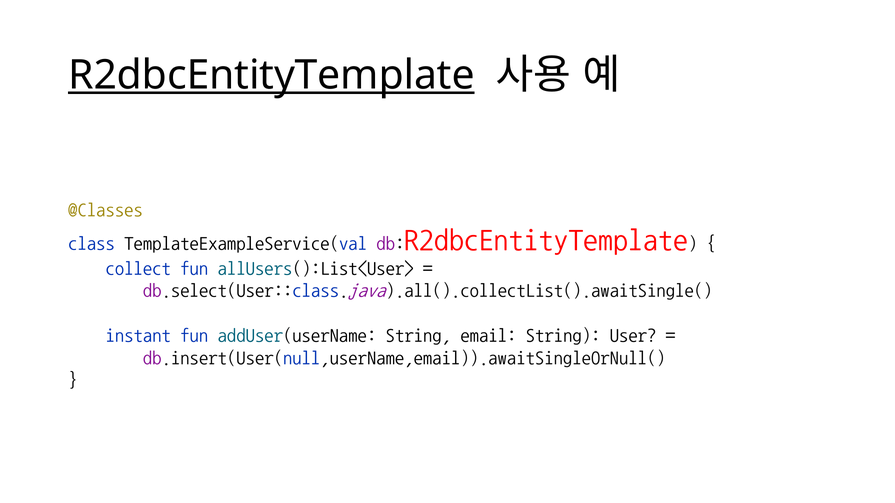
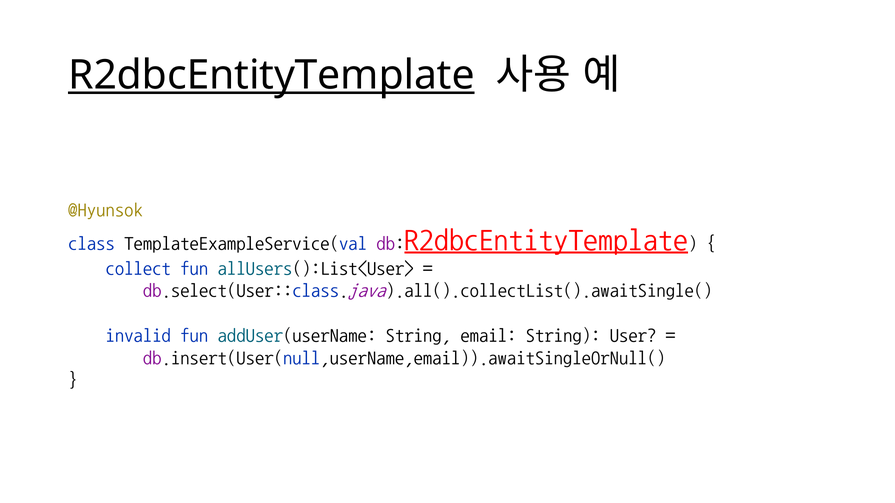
@Classes: @Classes -> @Hyunsok (106, 210)
R2dbcEntityTemplate underline: none -> present (546, 240)
instant: instant -> invalid (138, 335)
